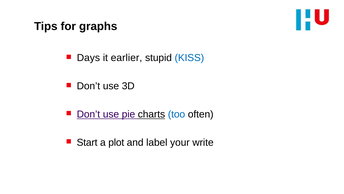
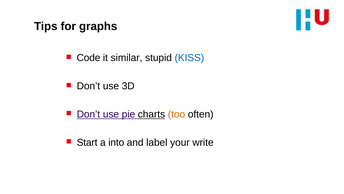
Days: Days -> Code (89, 58)
earlier: earlier -> similar (127, 58)
too colour: blue -> orange (177, 114)
plot: plot -> into (116, 142)
